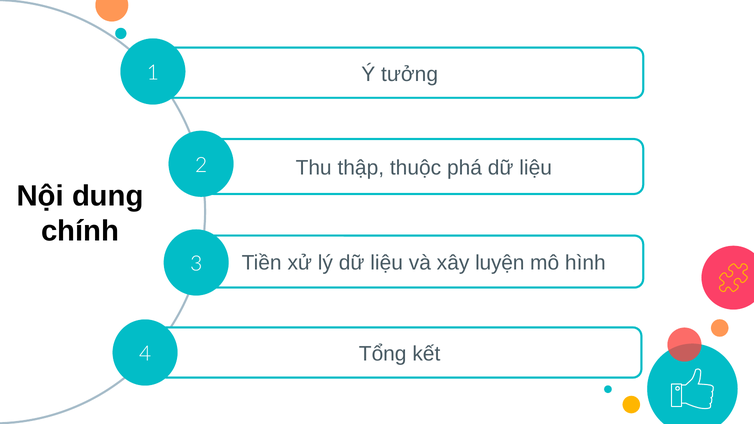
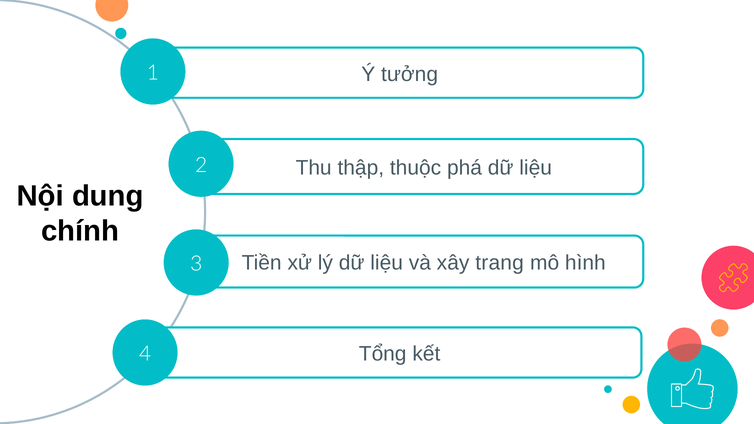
luyện: luyện -> trang (500, 263)
